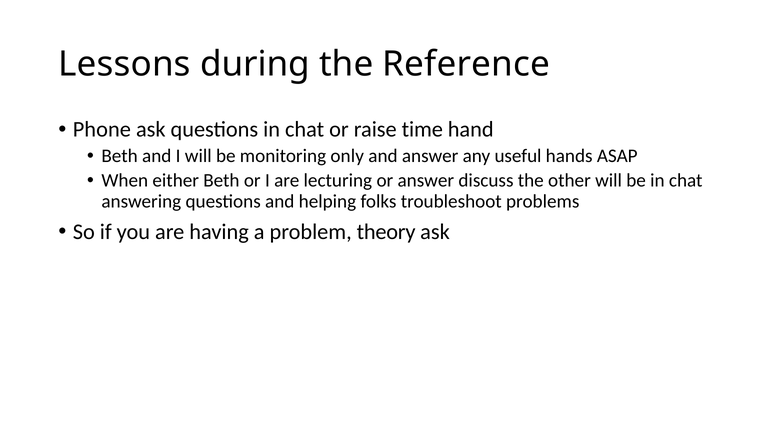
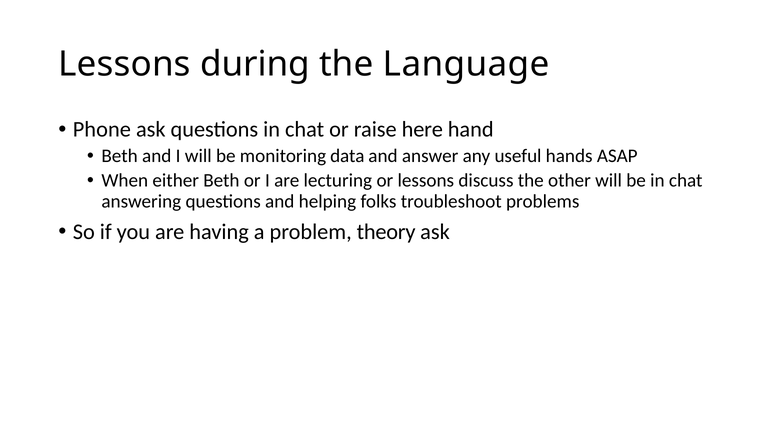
Reference: Reference -> Language (466, 64)
time: time -> here (422, 130)
only: only -> data (347, 156)
or answer: answer -> lessons (426, 181)
